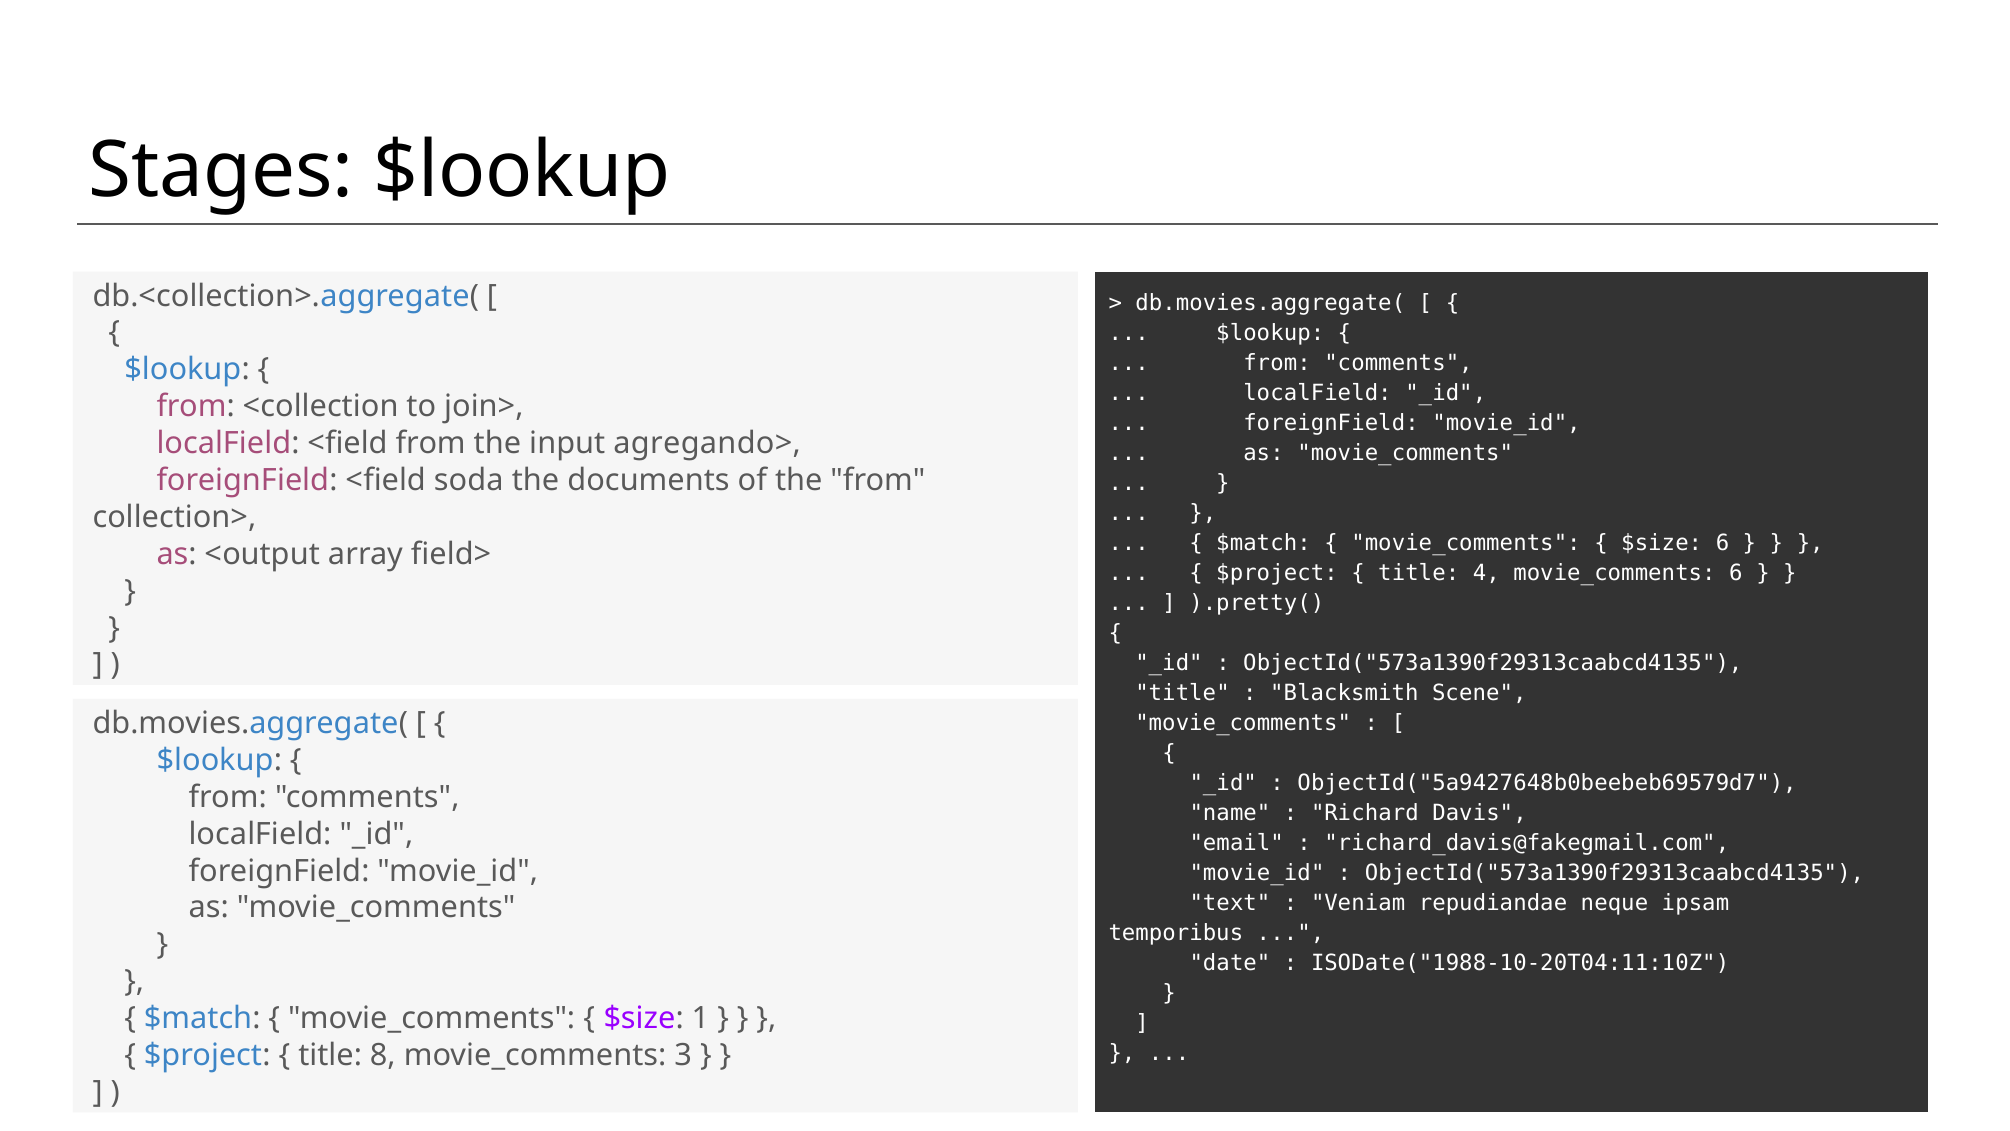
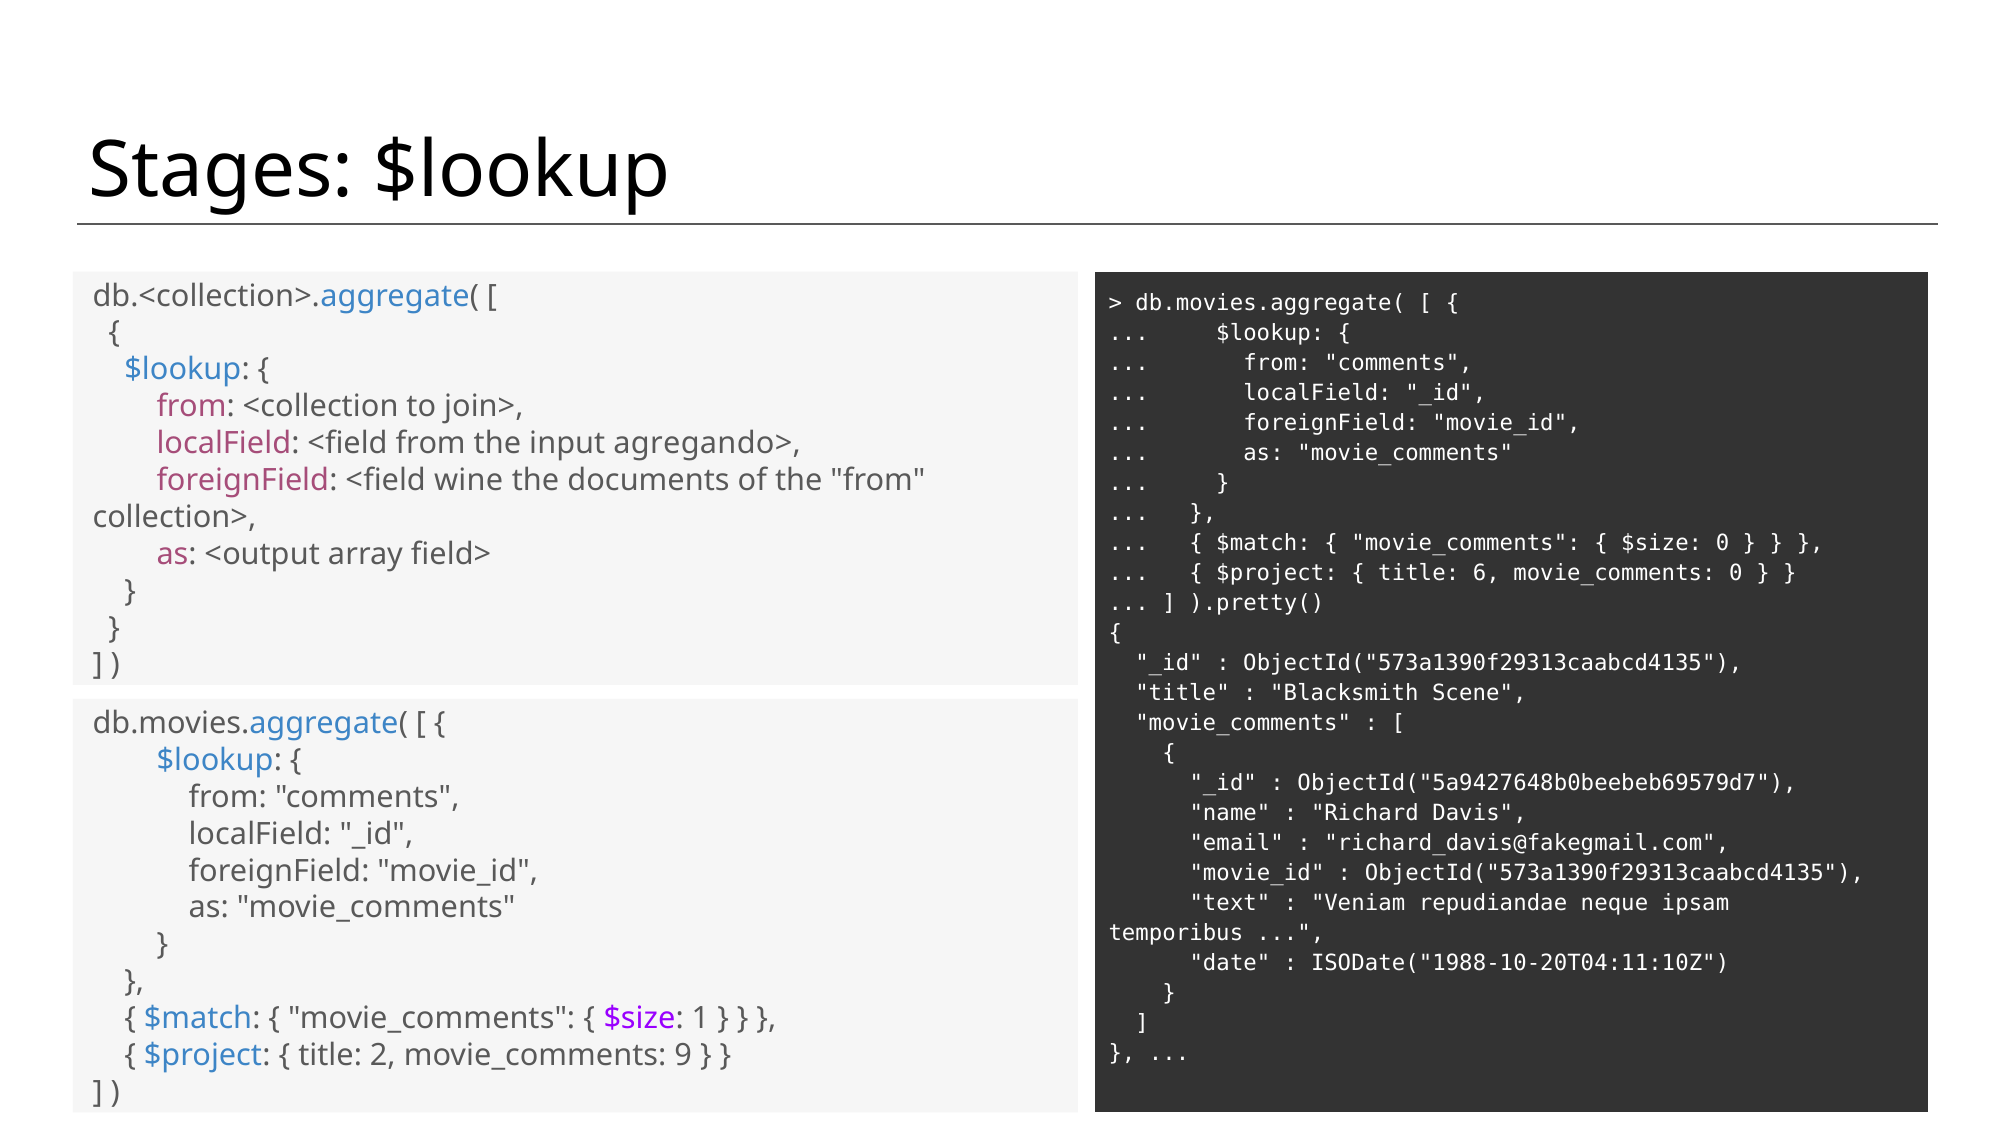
soda: soda -> wine (469, 480)
$size 6: 6 -> 0 (1723, 543)
4: 4 -> 6 (1486, 573)
movie_comments 6: 6 -> 0 (1736, 573)
8: 8 -> 2 (383, 1055)
3: 3 -> 9 (683, 1055)
